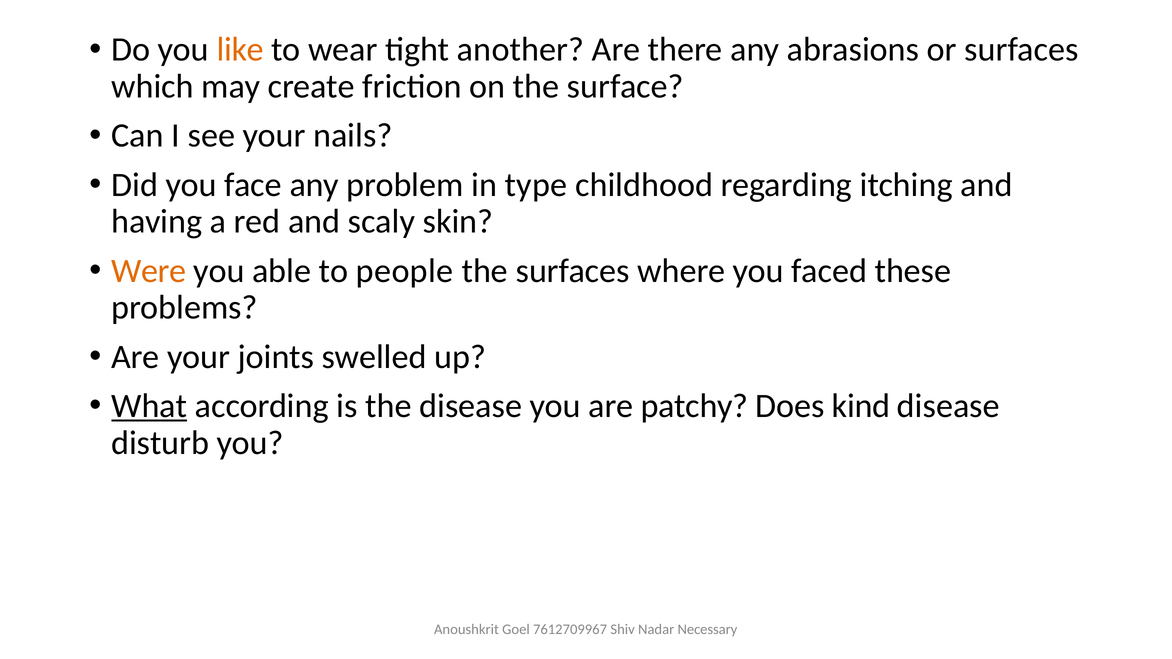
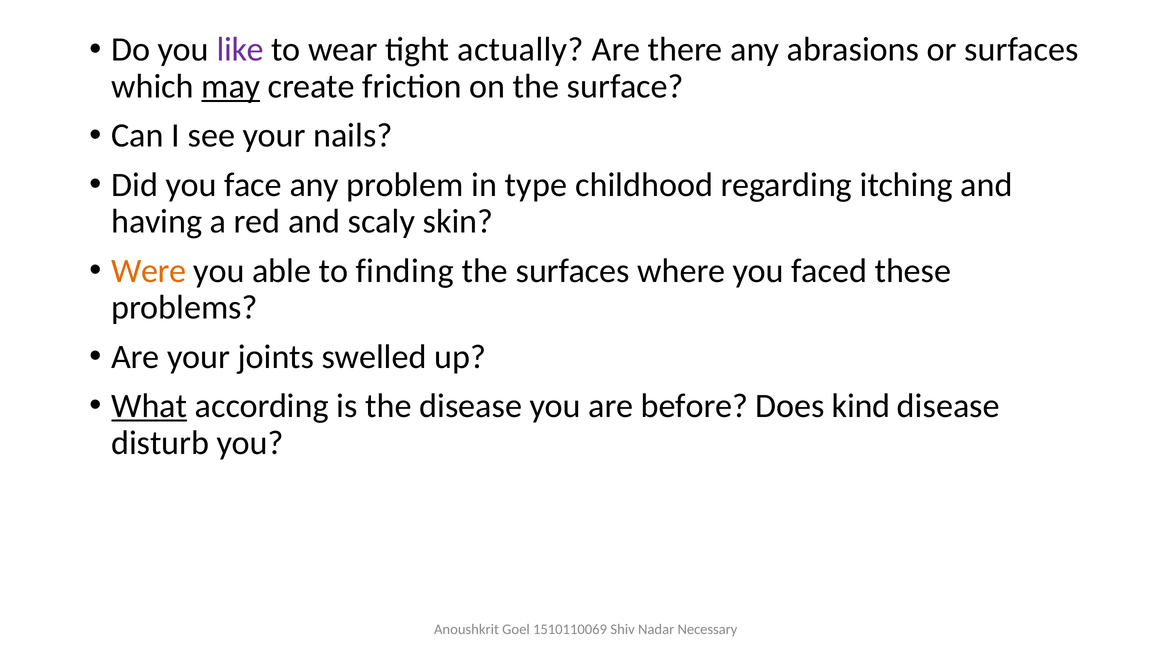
like colour: orange -> purple (240, 50)
another: another -> actually (520, 50)
may underline: none -> present (231, 87)
people: people -> finding (405, 271)
patchy: patchy -> before (694, 406)
7612709967: 7612709967 -> 1510110069 (570, 629)
